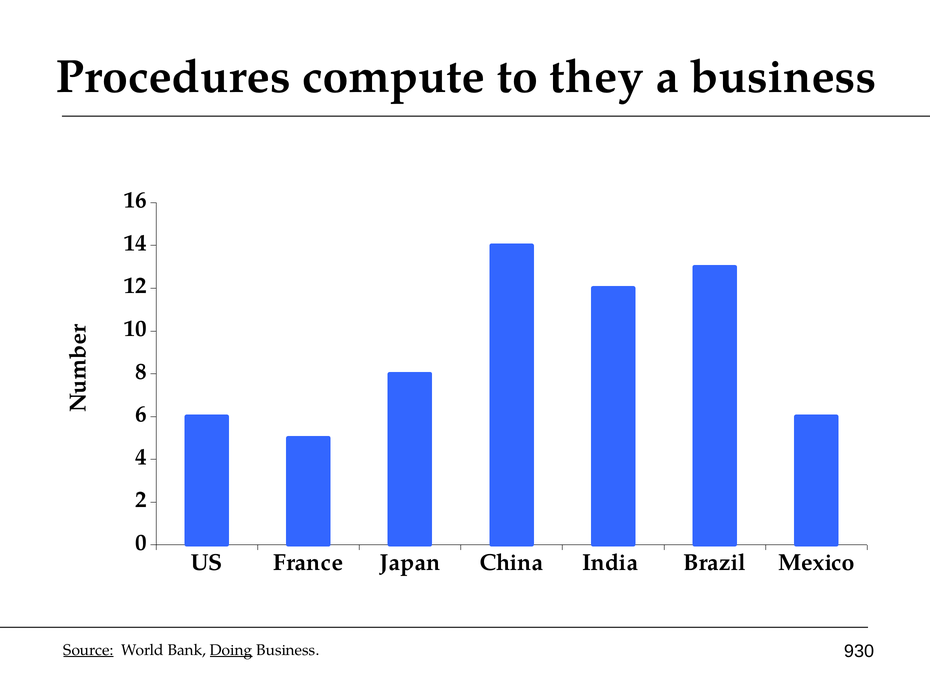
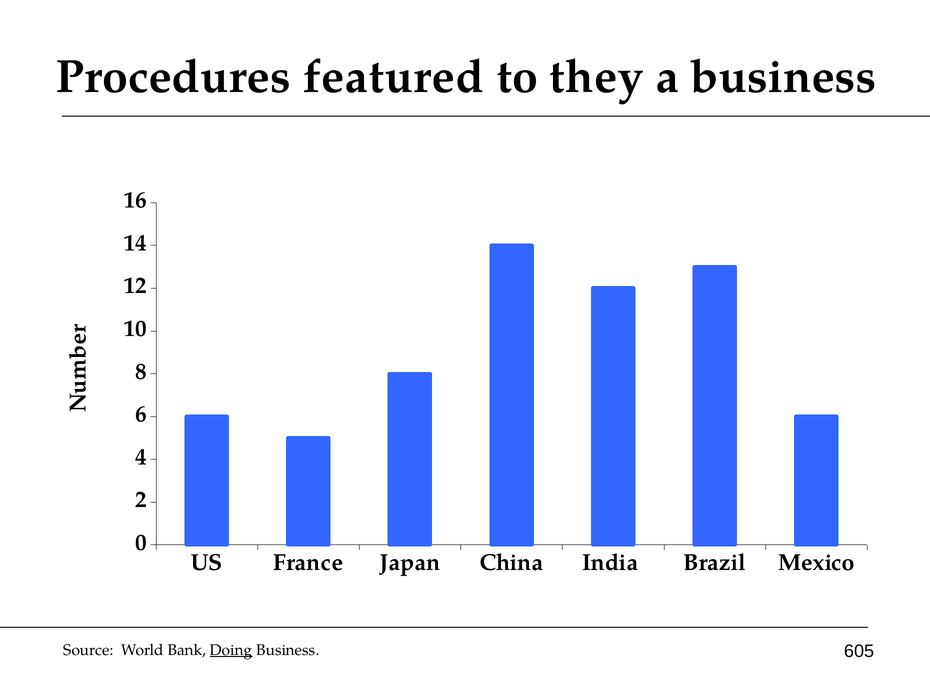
compute: compute -> featured (393, 77)
Source underline: present -> none (88, 650)
930: 930 -> 605 (859, 652)
